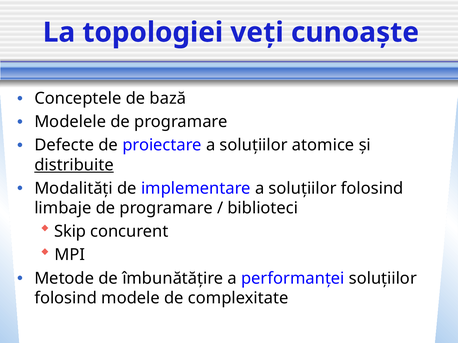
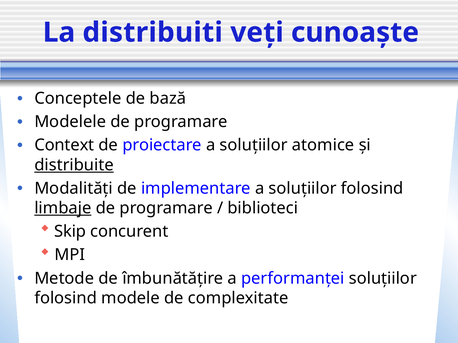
topologiei: topologiei -> distribuiti (153, 32)
Defecte: Defecte -> Context (64, 145)
limbaje underline: none -> present (63, 208)
